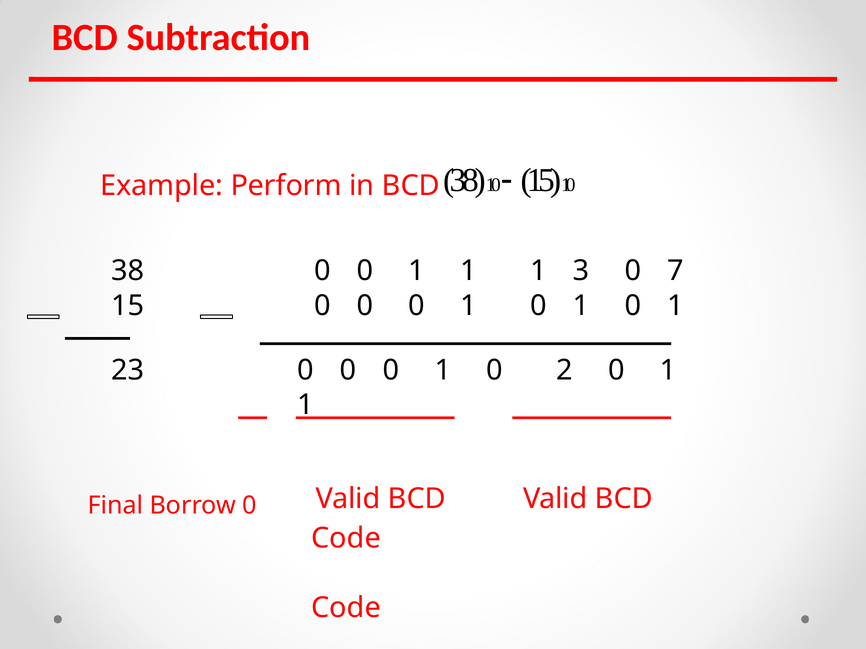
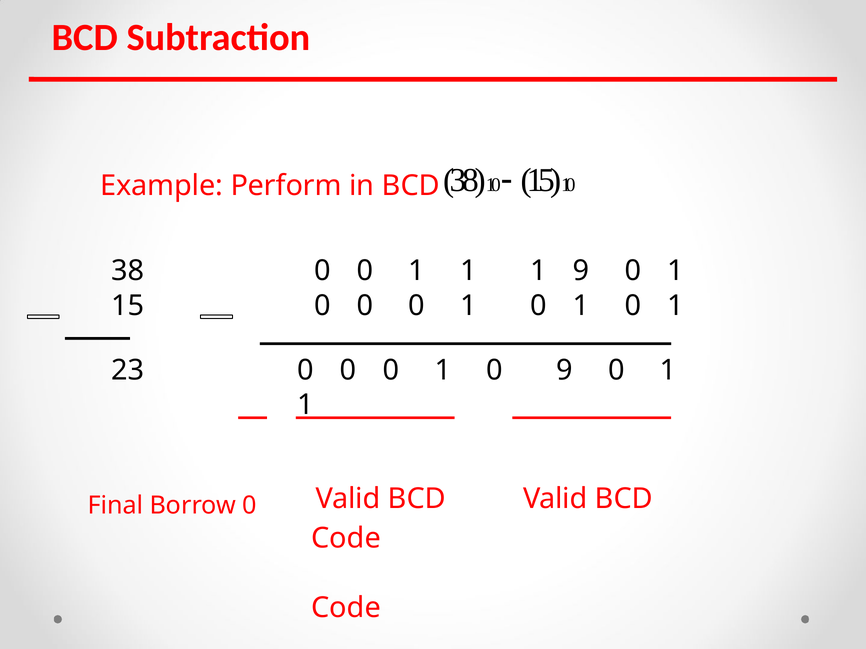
1 3: 3 -> 9 (581, 271)
7: 7 -> 1 (675, 271)
0 2: 2 -> 9 (564, 370)
